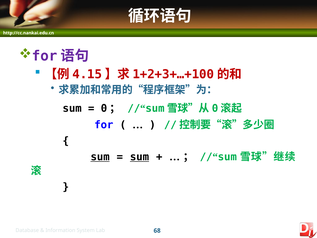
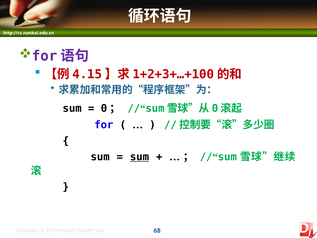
sum underline: present -> none (100, 157)
